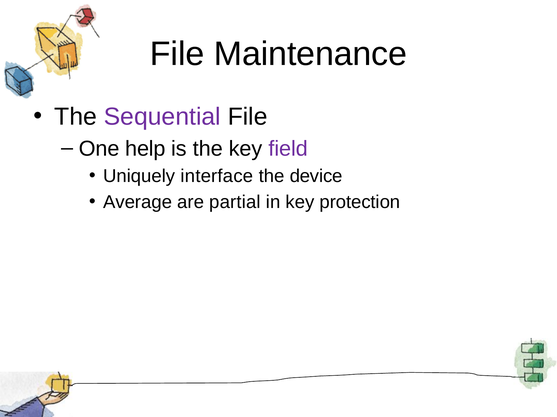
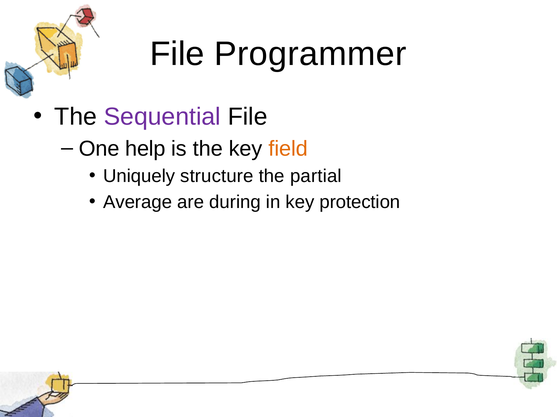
Maintenance: Maintenance -> Programmer (310, 54)
field colour: purple -> orange (288, 149)
interface: interface -> structure (217, 176)
device: device -> partial (316, 176)
partial: partial -> during (235, 202)
